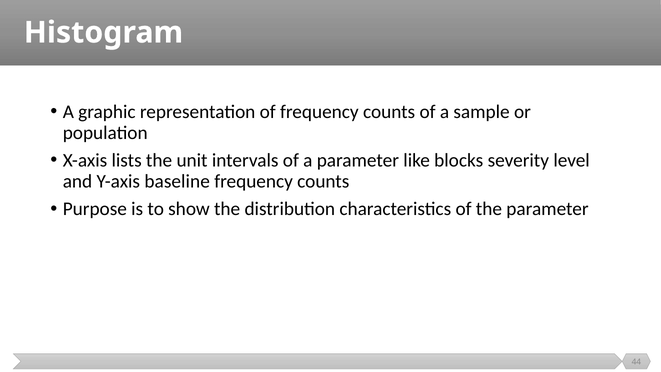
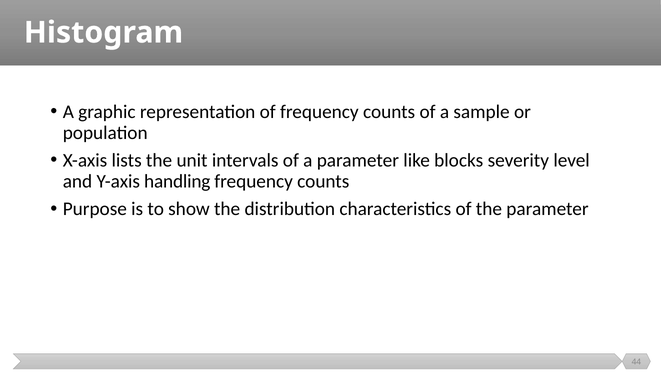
baseline: baseline -> handling (177, 181)
